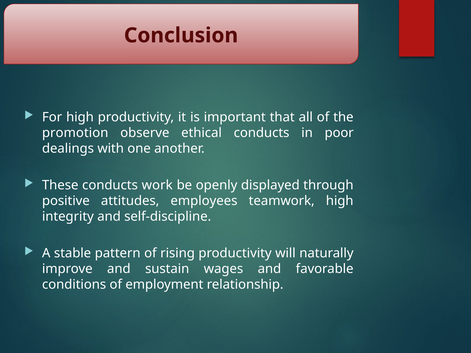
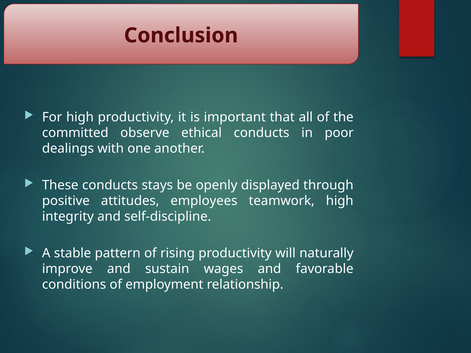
promotion: promotion -> committed (75, 133)
work: work -> stays (157, 185)
